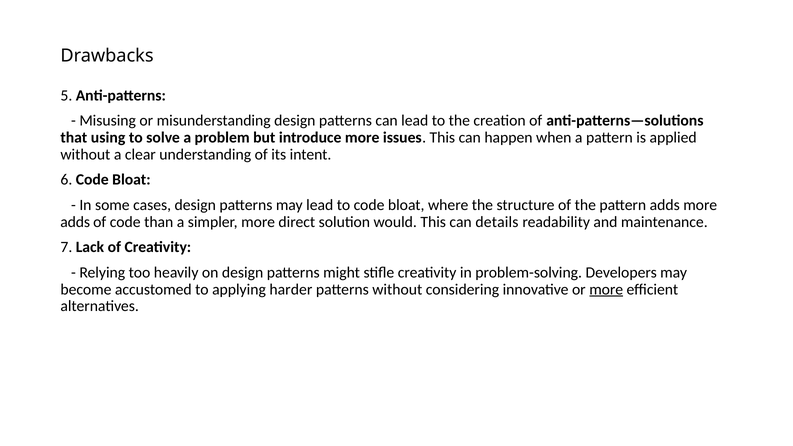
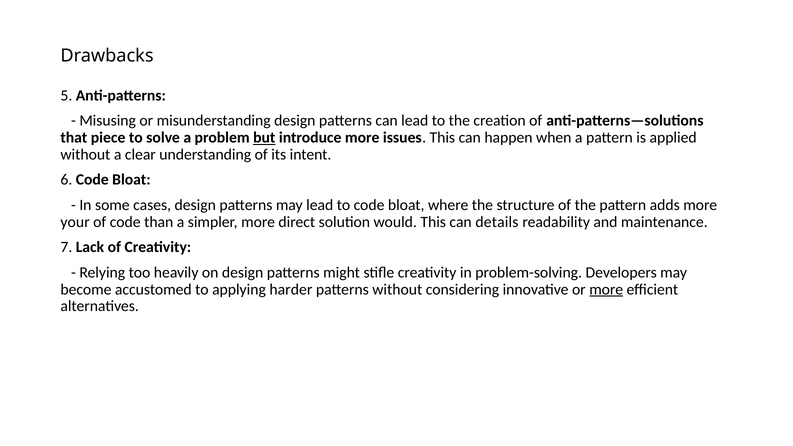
using: using -> piece (108, 138)
but underline: none -> present (264, 138)
adds: adds -> your (75, 222)
